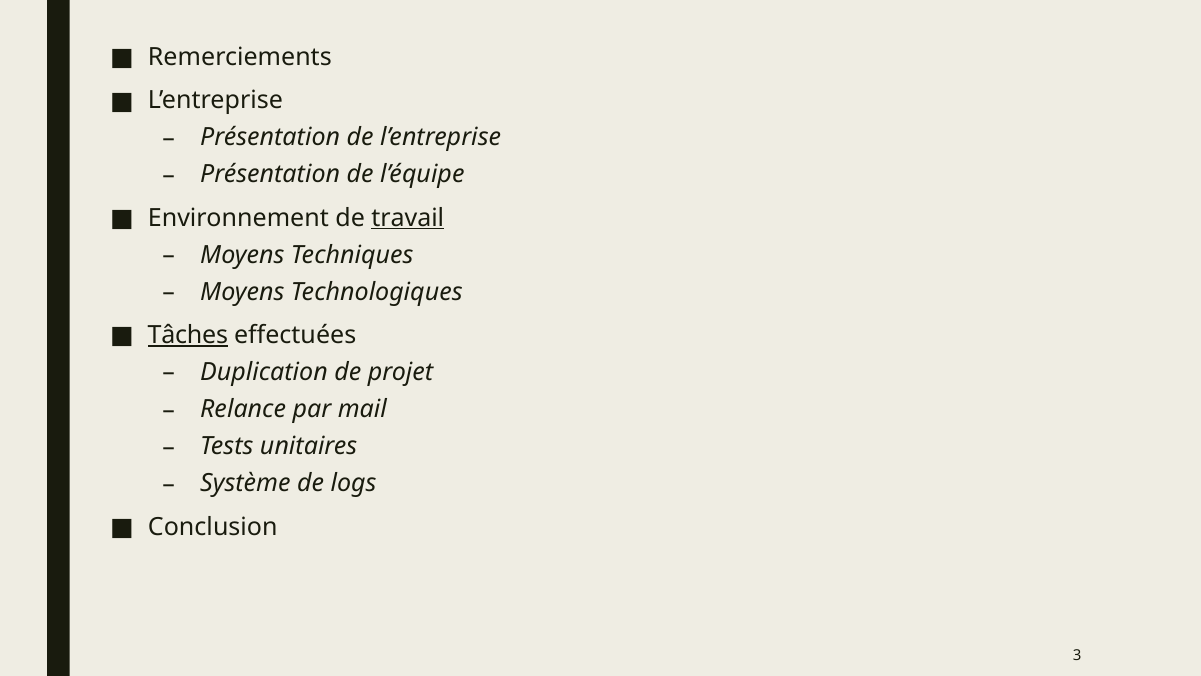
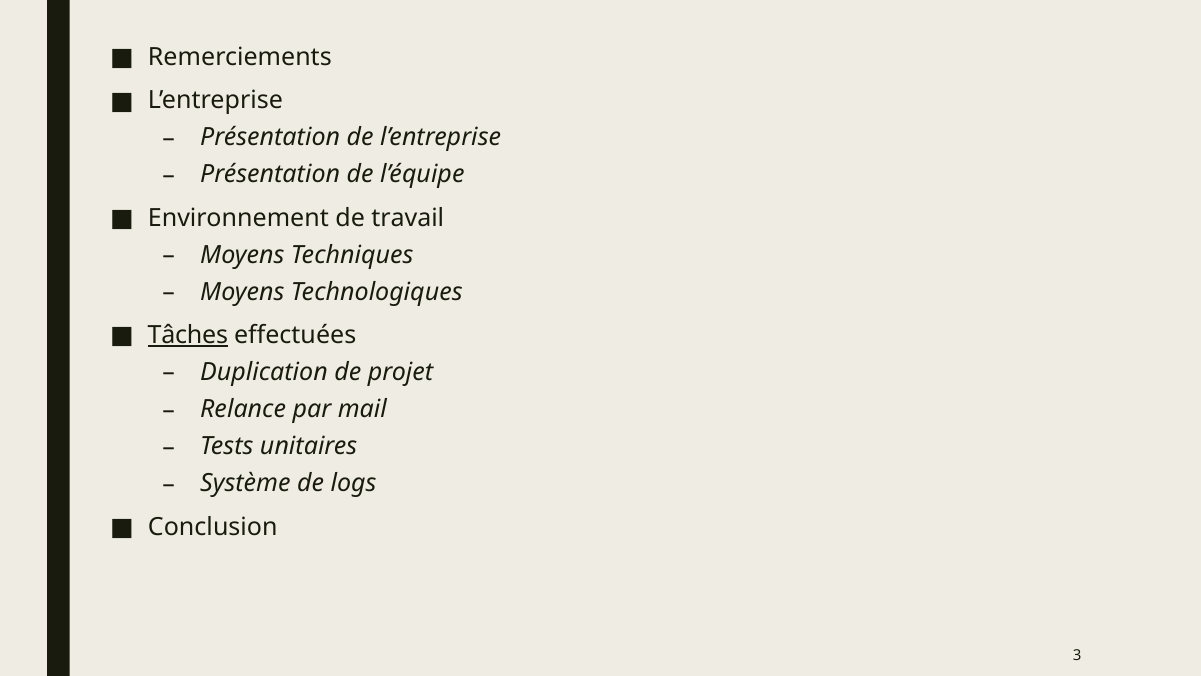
travail underline: present -> none (408, 218)
